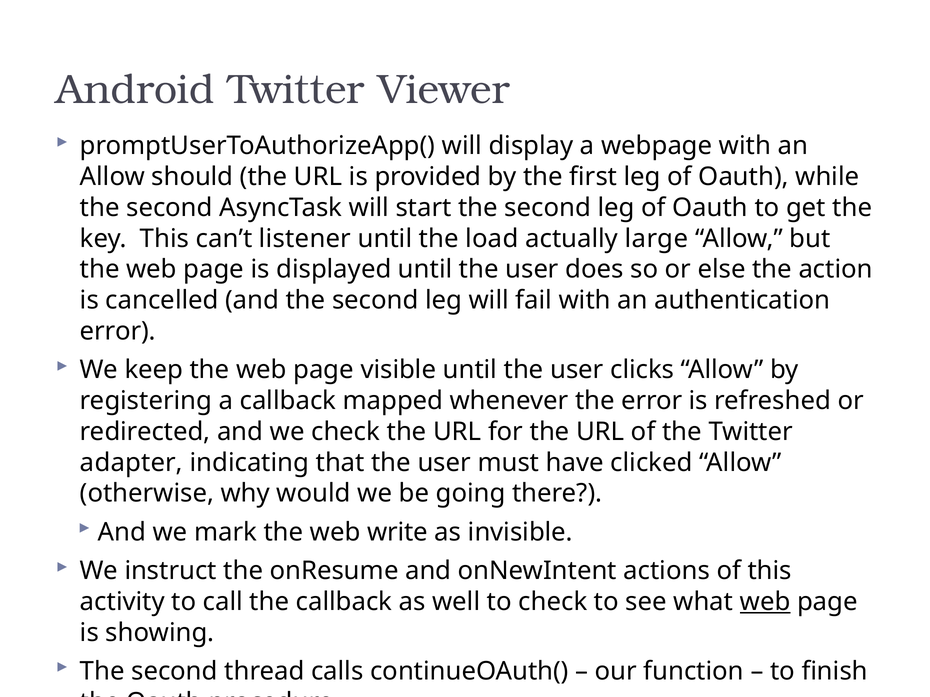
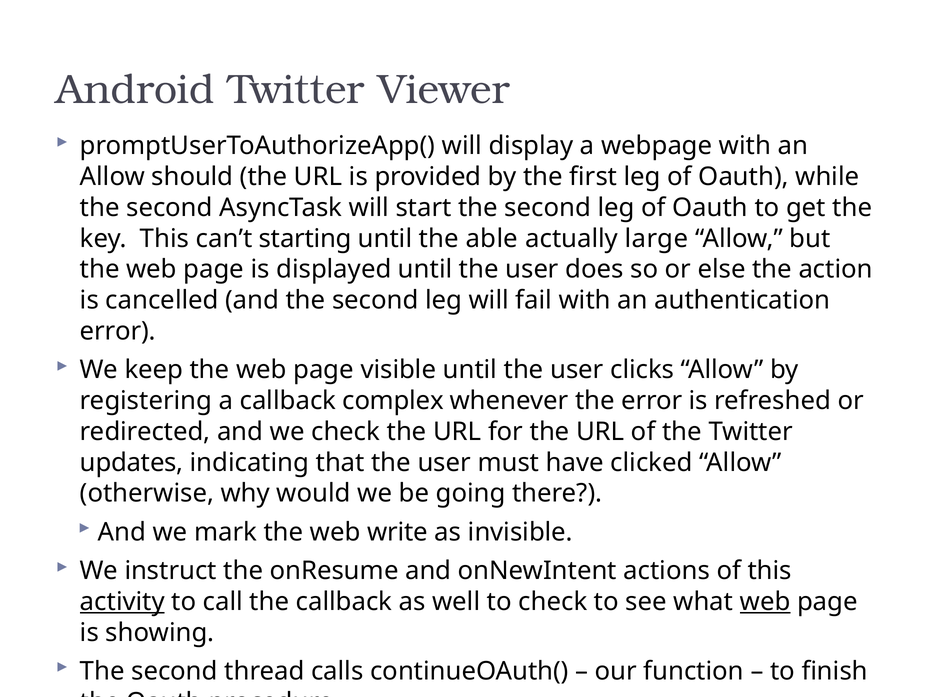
listener: listener -> starting (305, 239)
load: load -> able (492, 239)
mapped: mapped -> complex (393, 401)
adapter: adapter -> updates (132, 463)
activity underline: none -> present (122, 602)
